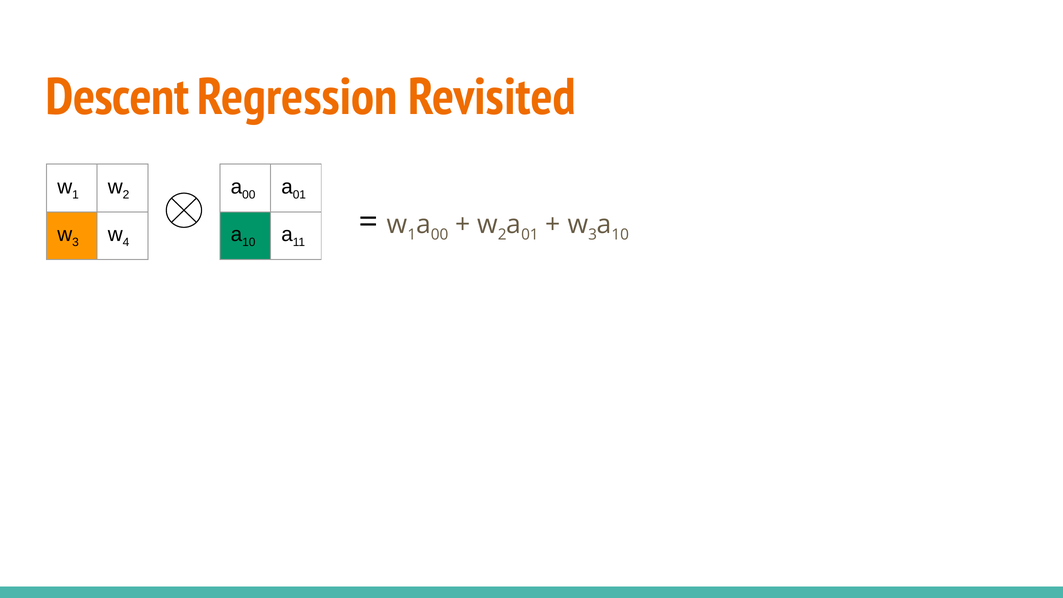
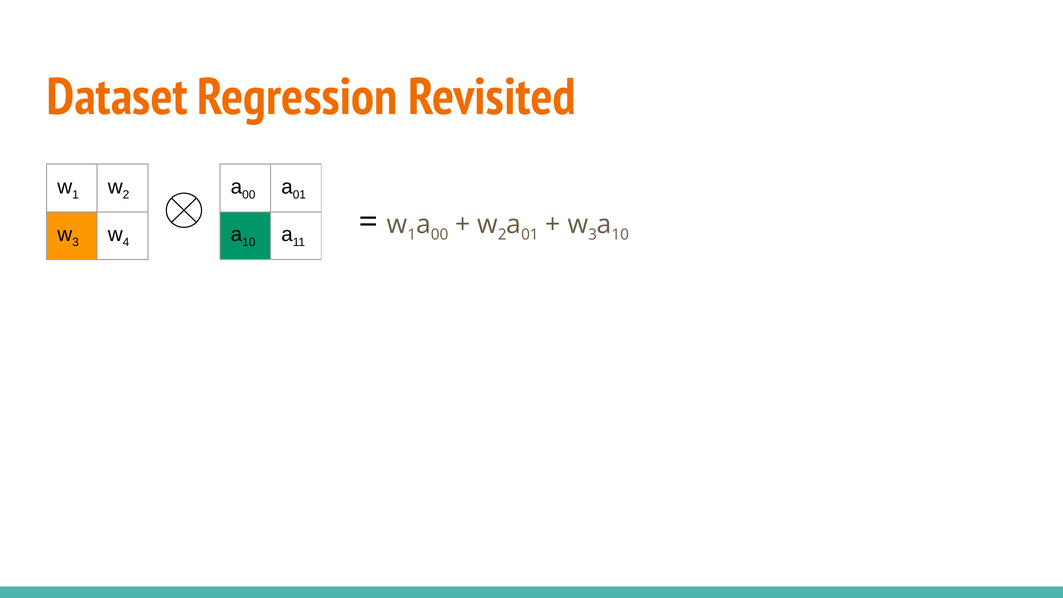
Descent: Descent -> Dataset (117, 97)
